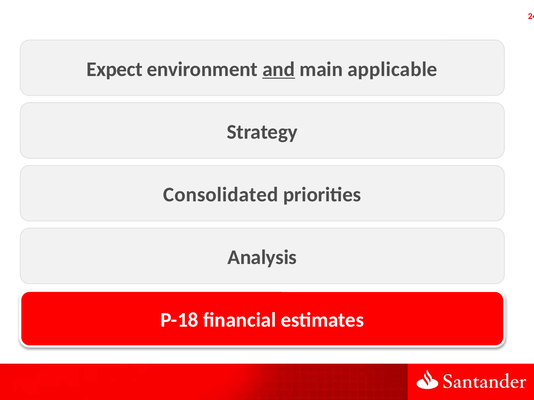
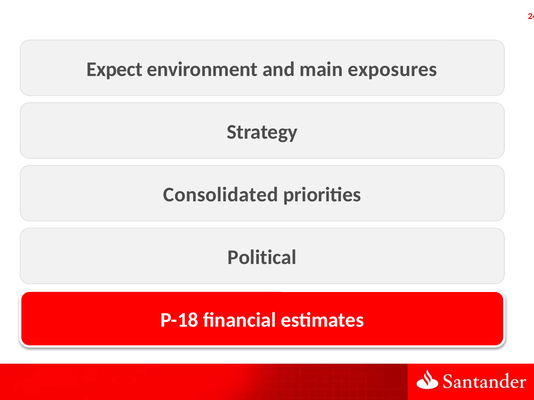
and underline: present -> none (279, 69)
applicable: applicable -> exposures (392, 69)
Analysis: Analysis -> Political (262, 258)
